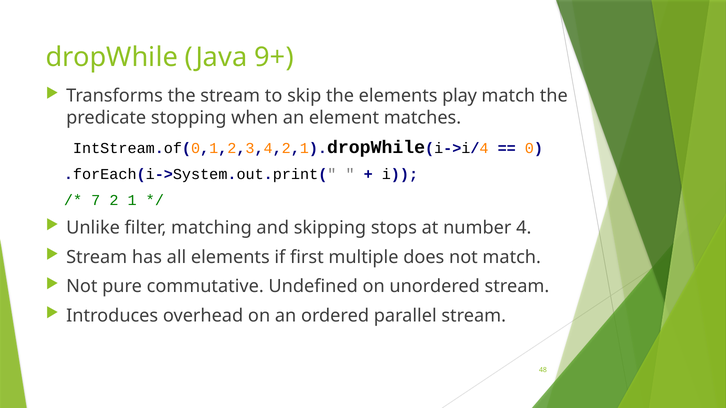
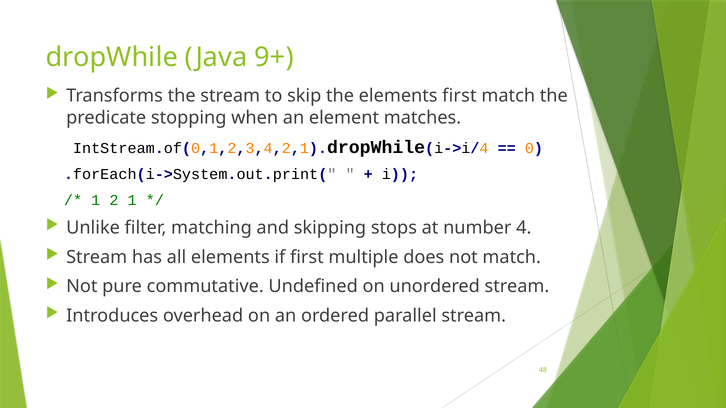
elements play: play -> first (459, 96)
7: 7 -> 1 (96, 200)
